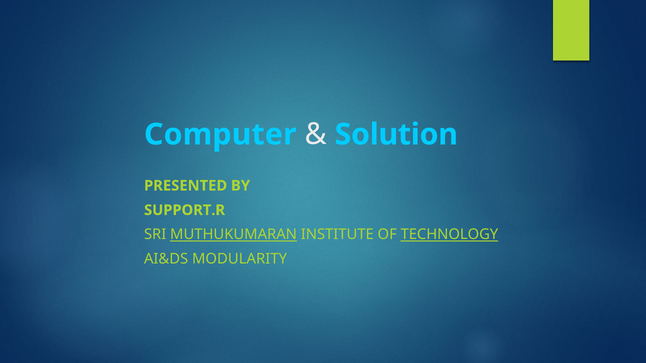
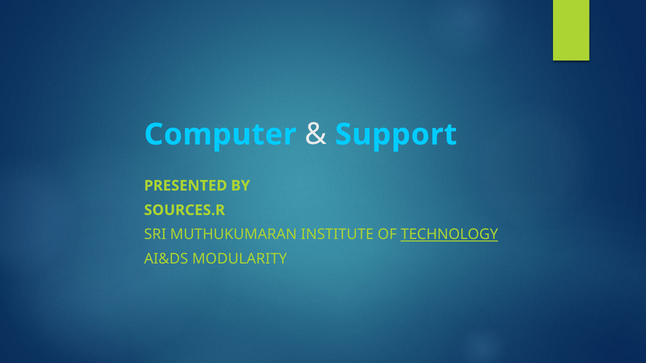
Solution: Solution -> Support (396, 135)
SUPPORT.R: SUPPORT.R -> SOURCES.R (185, 210)
MUTHUKUMARAN underline: present -> none (234, 235)
